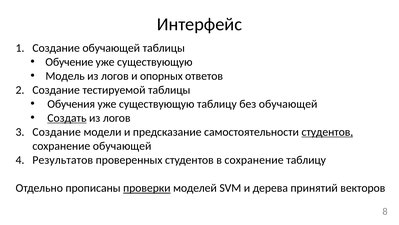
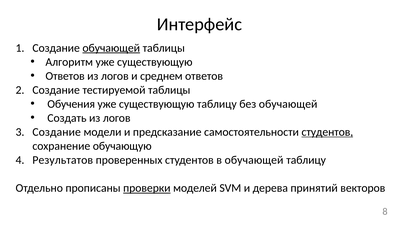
обучающей underline: none -> present (111, 48)
Обучение: Обучение -> Алгоритм (69, 62)
Модель: Модель -> Ответов (65, 76)
опорных: опорных -> среднем (161, 76)
Создать underline: present -> none (67, 118)
сохранение обучающей: обучающей -> обучающую (122, 146)
в сохранение: сохранение -> обучающей (254, 160)
